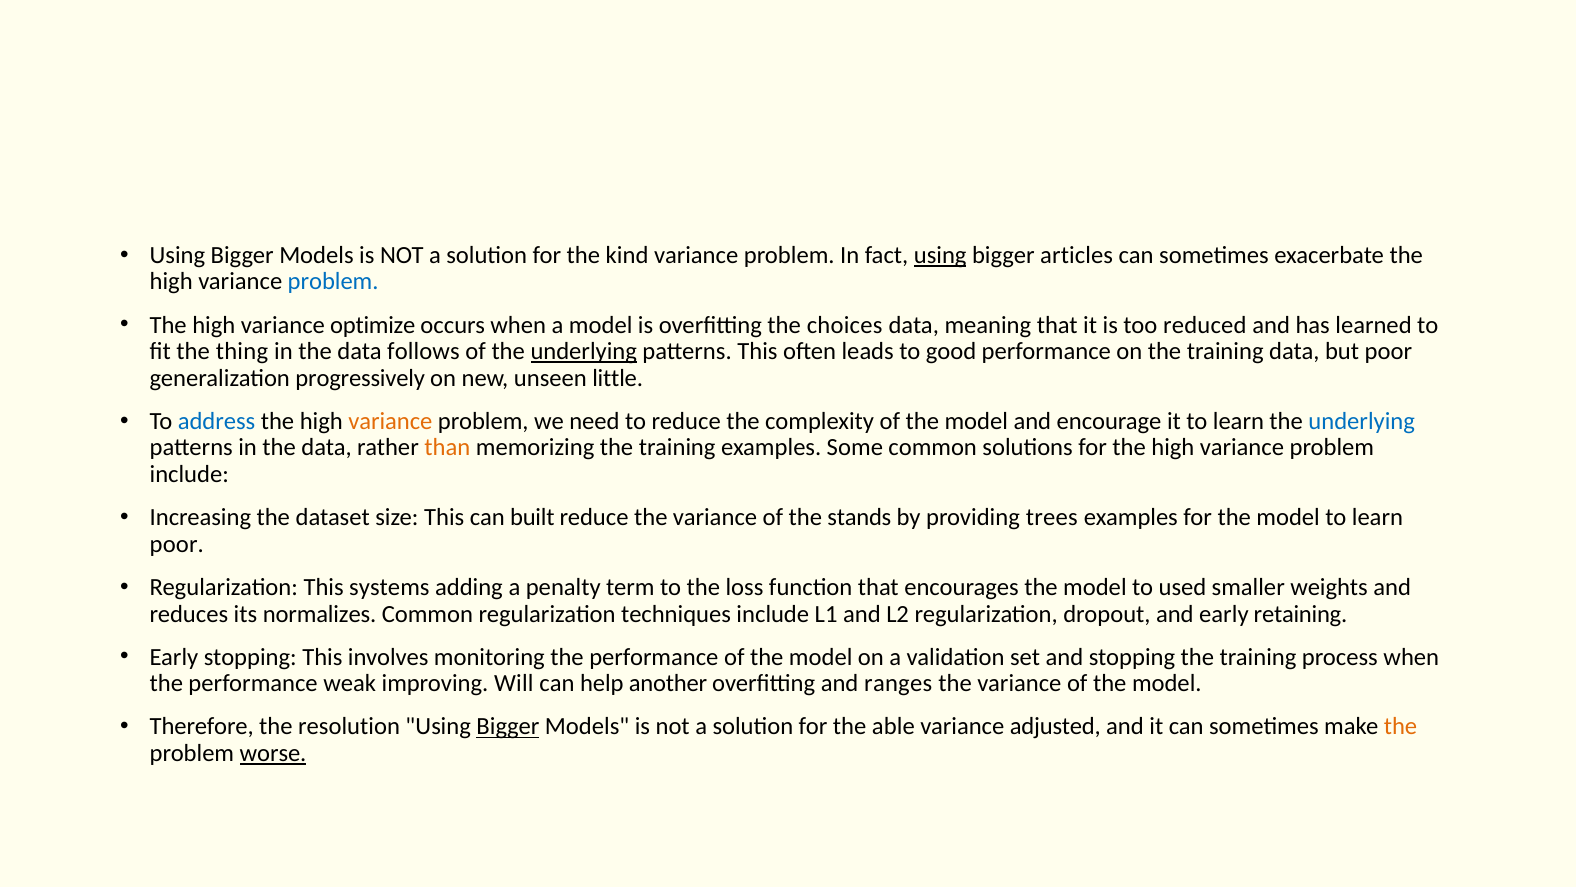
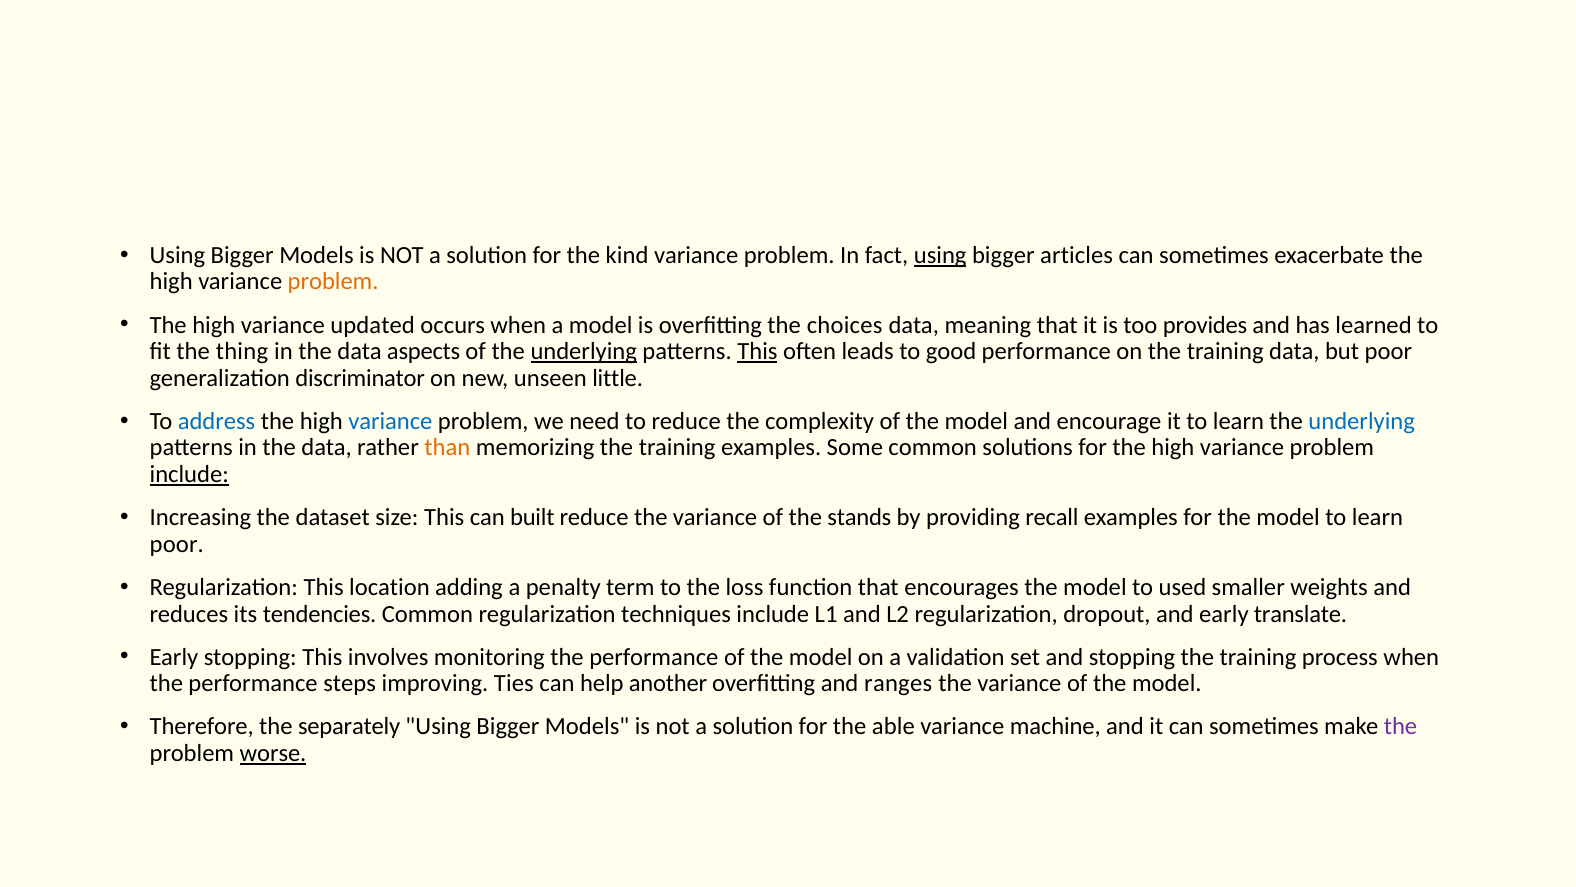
problem colour: blue -> orange (333, 282)
optimize: optimize -> updated (373, 325)
reduced: reduced -> provides (1205, 325)
follows: follows -> aspects (424, 351)
This underline: none -> present (757, 351)
progressively: progressively -> discriminator (360, 378)
variance colour: orange -> blue (390, 421)
include underline: none -> present (189, 474)
trees: trees -> recall (1052, 517)
systems: systems -> location (389, 587)
normalizes: normalizes -> tendencies (320, 614)
retaining: retaining -> translate (1300, 614)
weak: weak -> steps (350, 683)
Will: Will -> Ties (514, 683)
resolution: resolution -> separately (349, 726)
Bigger underline: present -> none (508, 726)
adjusted: adjusted -> machine (1055, 726)
the colour: orange -> purple (1401, 726)
